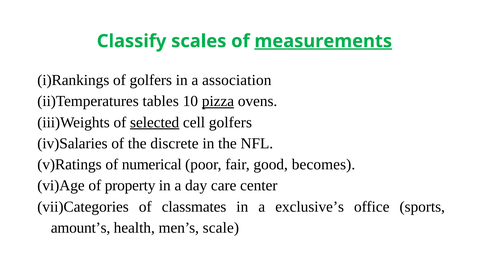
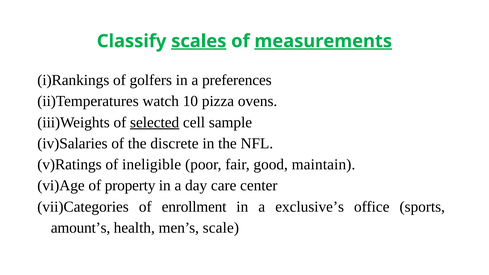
scales underline: none -> present (199, 41)
association: association -> preferences (237, 80)
tables: tables -> watch (161, 101)
pizza underline: present -> none (218, 101)
cell golfers: golfers -> sample (230, 122)
numerical: numerical -> ineligible (152, 165)
becomes: becomes -> maintain (324, 165)
classmates: classmates -> enrollment (194, 207)
